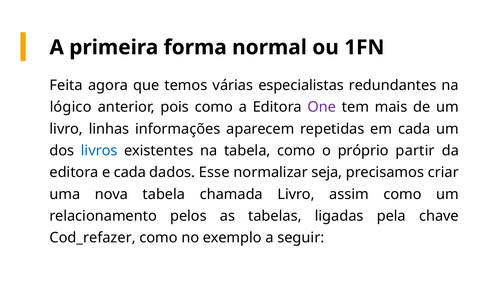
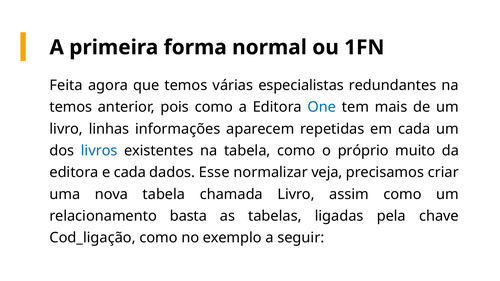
lógico: lógico -> temos (71, 107)
One colour: purple -> blue (322, 107)
partir: partir -> muito (415, 151)
seja: seja -> veja (327, 173)
pelos: pelos -> basta (188, 216)
Cod_refazer: Cod_refazer -> Cod_ligação (93, 238)
